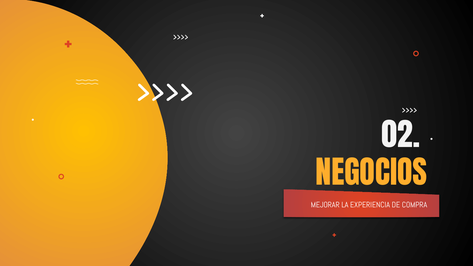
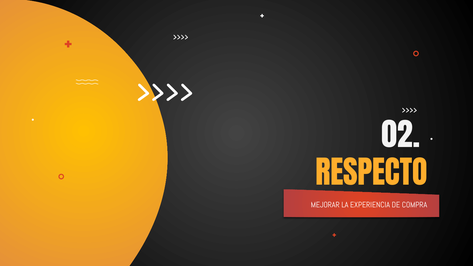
NEGOCIOS: NEGOCIOS -> RESPECTO (371, 174)
